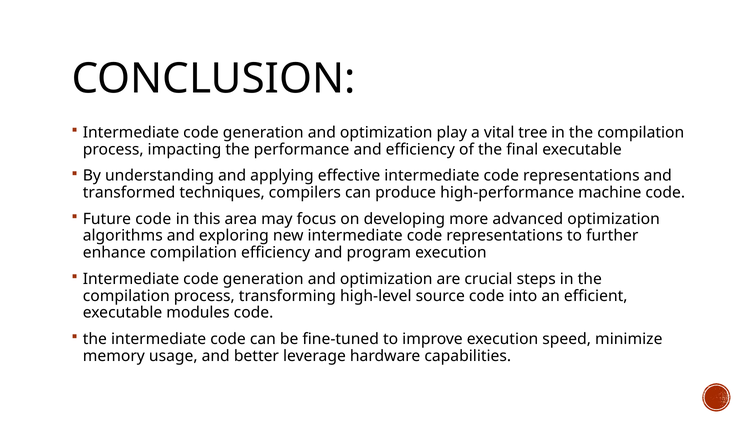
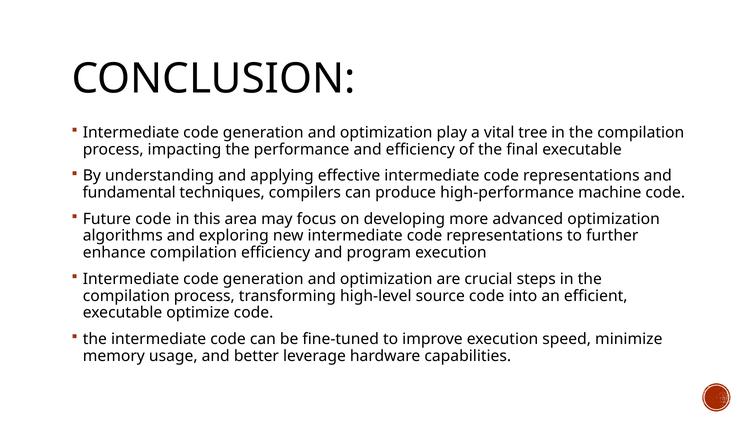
transformed: transformed -> fundamental (129, 193)
modules: modules -> optimize (198, 313)
